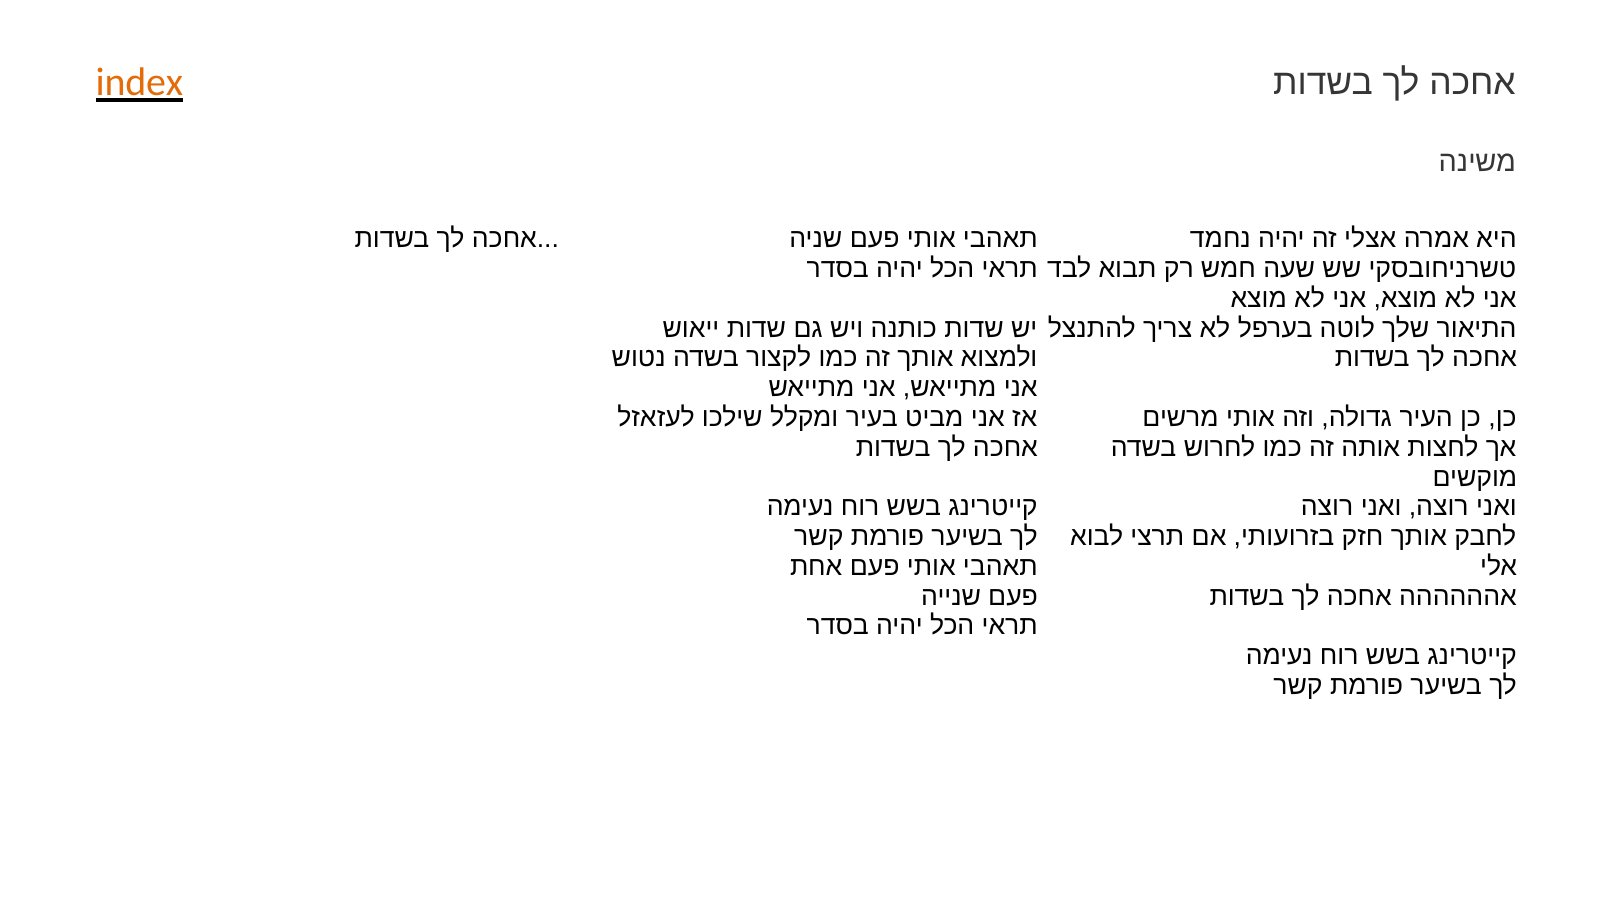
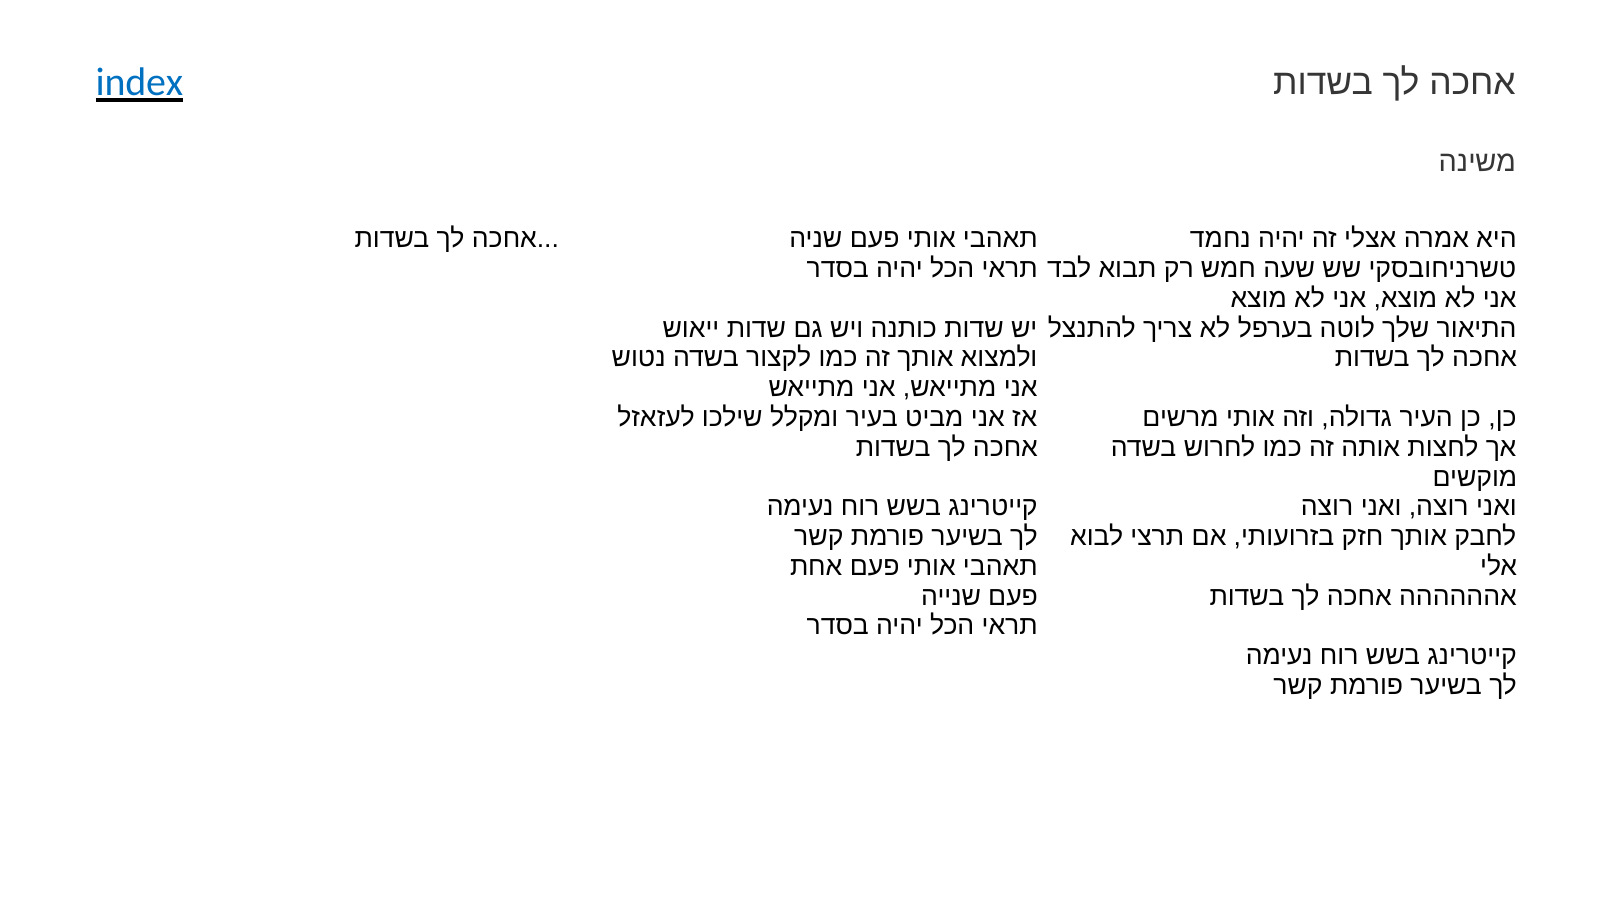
index colour: orange -> blue (139, 82)
